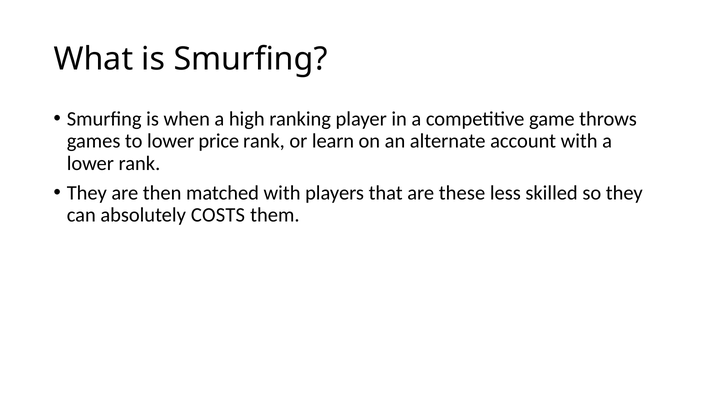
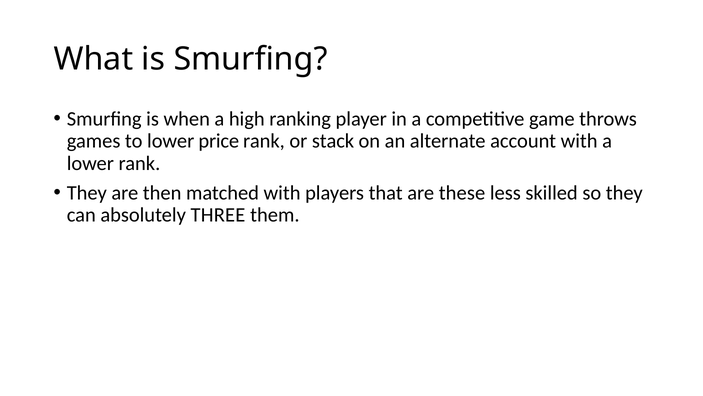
learn: learn -> stack (333, 141)
COSTS: COSTS -> THREE (218, 215)
